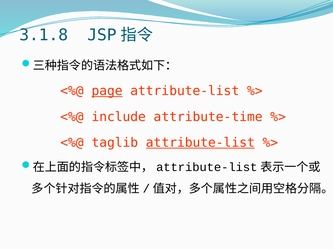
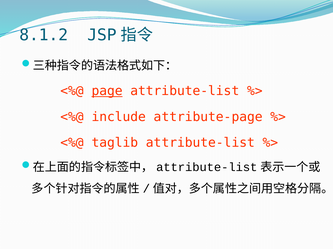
3.1.8: 3.1.8 -> 8.1.2 (44, 35)
attribute-time: attribute-time -> attribute-page (208, 117)
attribute-list underline: present -> none (200, 143)
